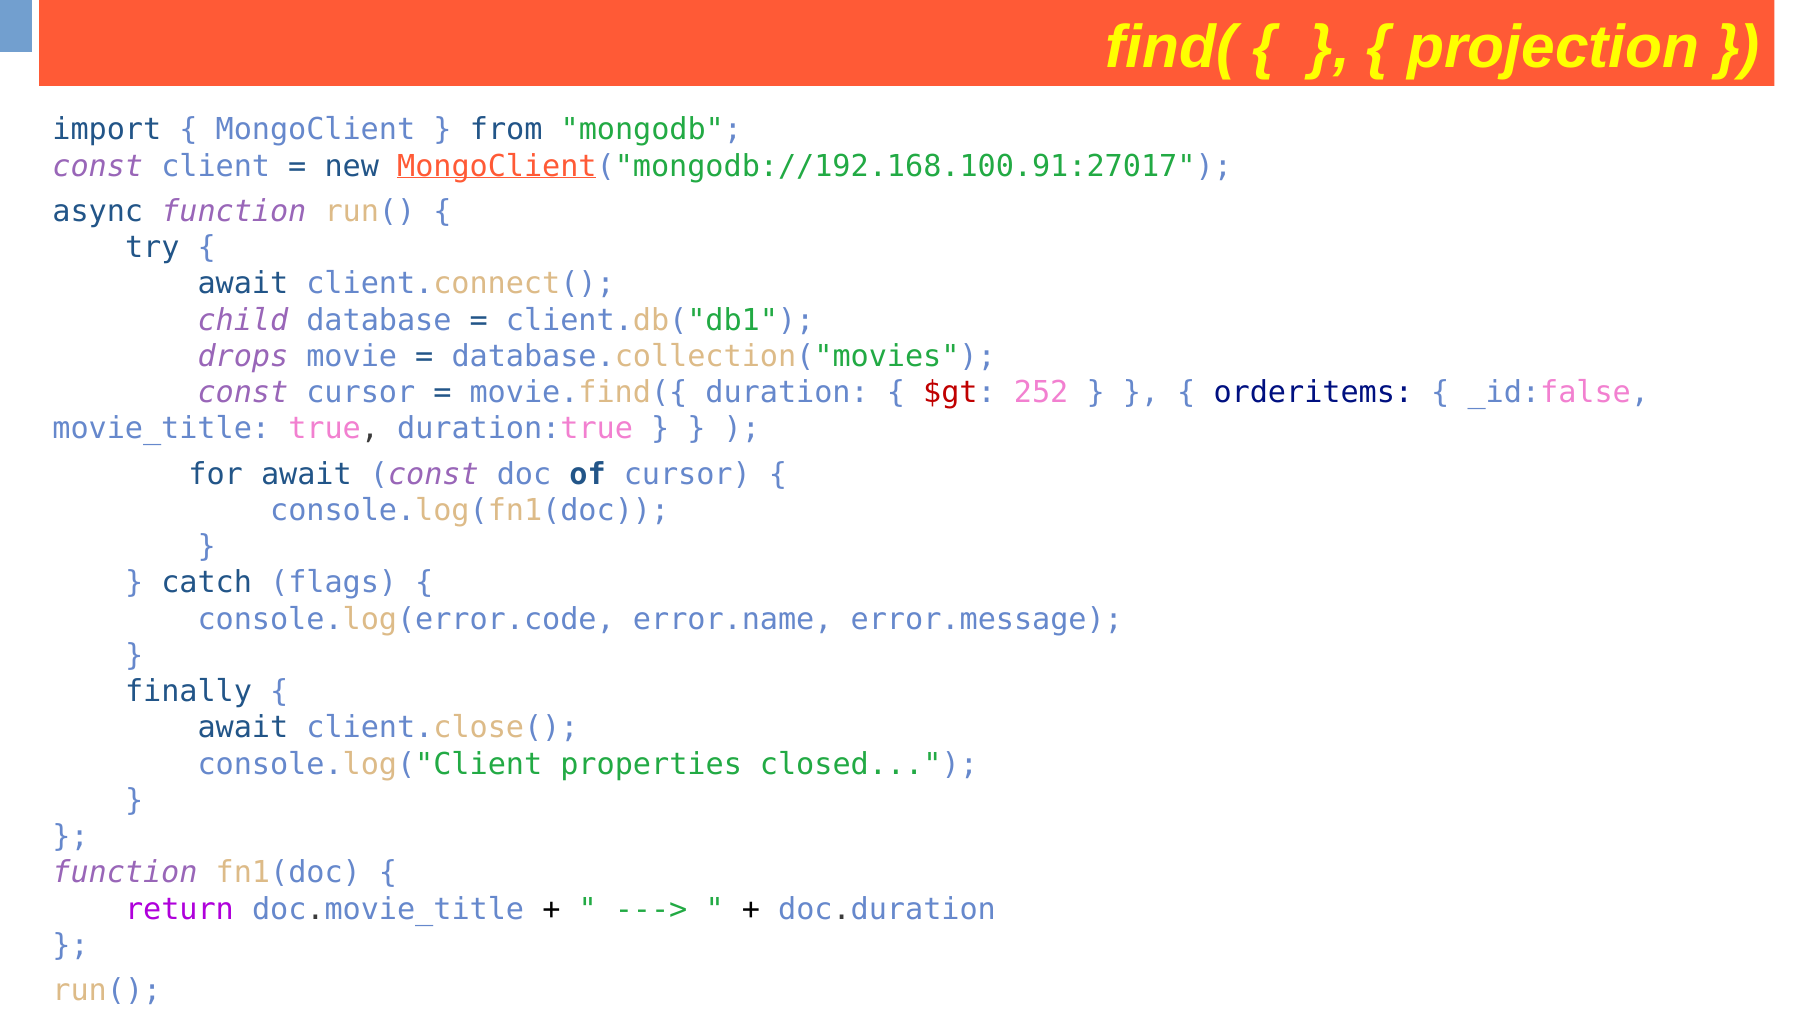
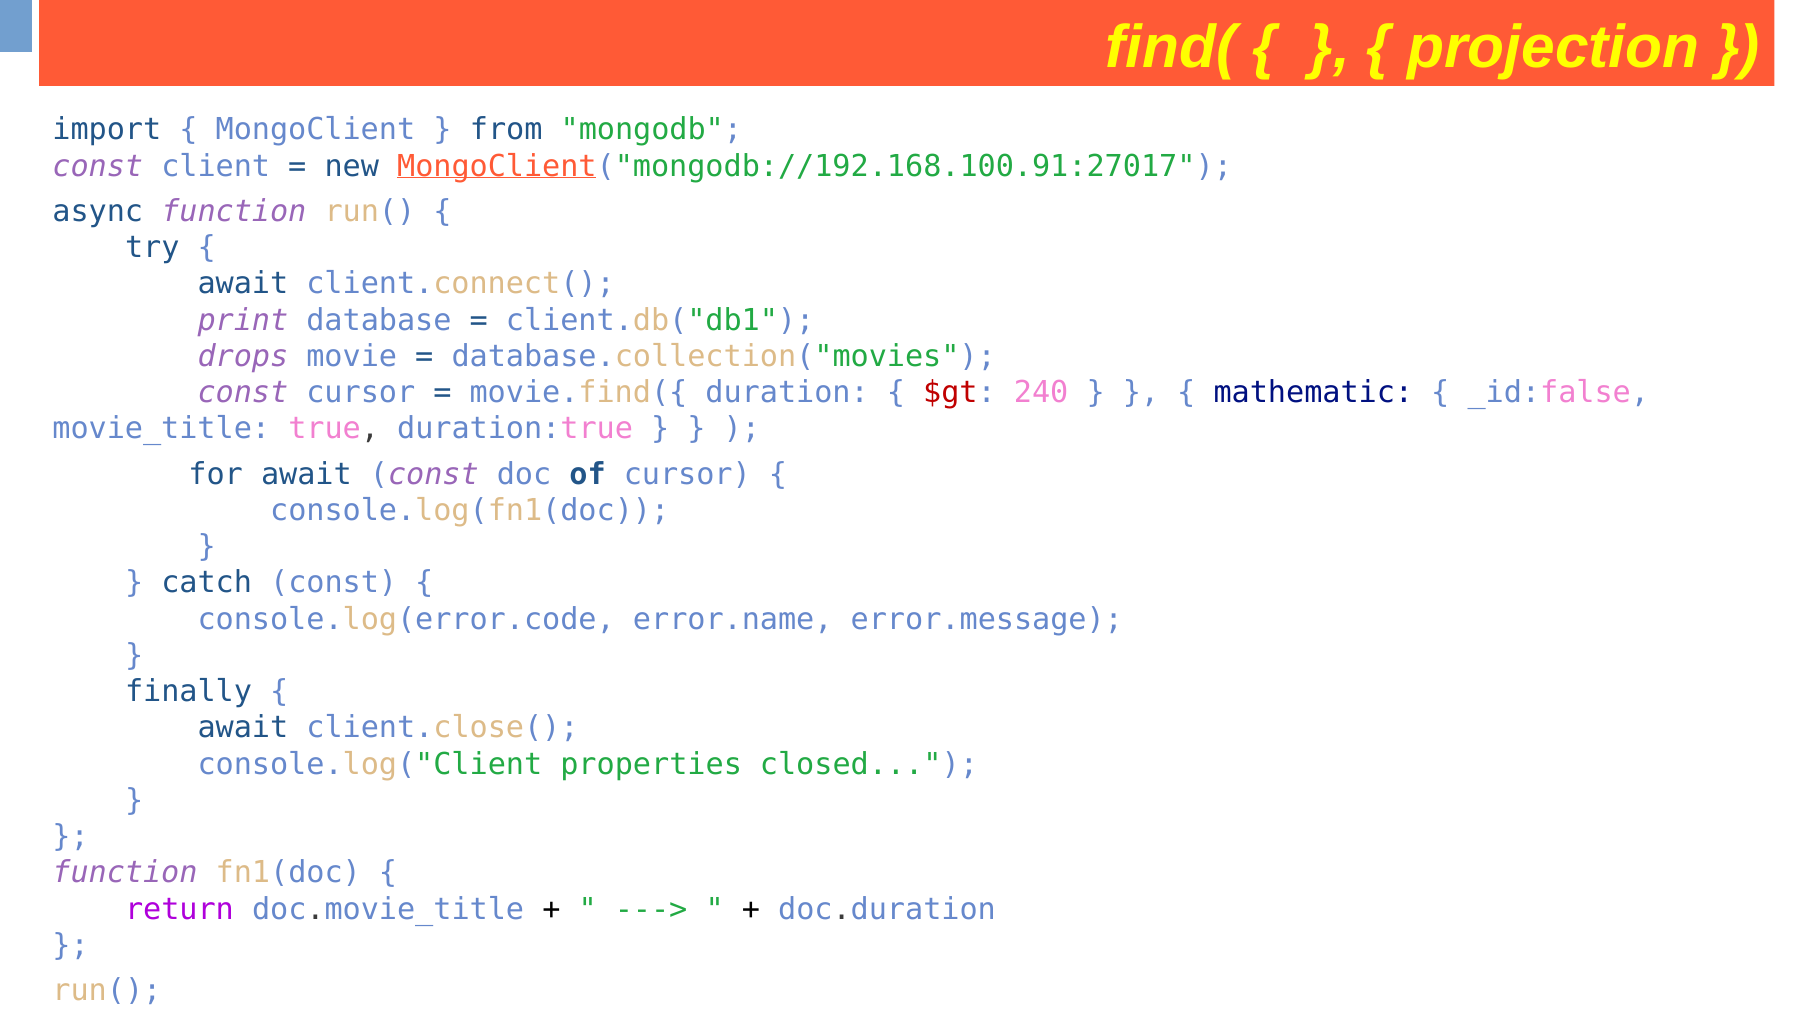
child: child -> print (243, 320)
252: 252 -> 240 (1041, 393)
orderitems: orderitems -> mathematic (1313, 393)
catch flags: flags -> const (334, 583)
